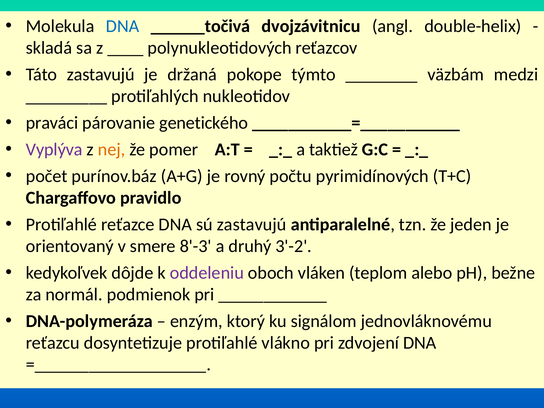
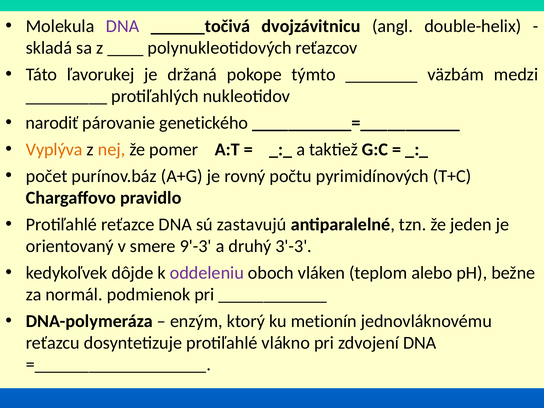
DNA colour: blue -> purple (123, 26)
Táto zastavujú: zastavujú -> ľavorukej (101, 74)
praváci: praváci -> narodiť (52, 123)
Vyplýva colour: purple -> orange (54, 149)
8'-3: 8'-3 -> 9'-3 (196, 246)
3'-2: 3'-2 -> 3'-3 (294, 246)
signálom: signálom -> metionín (324, 321)
